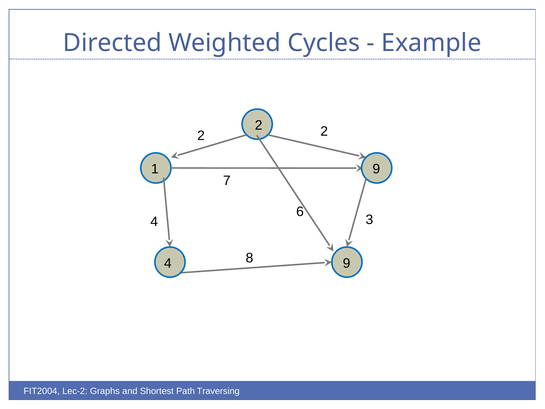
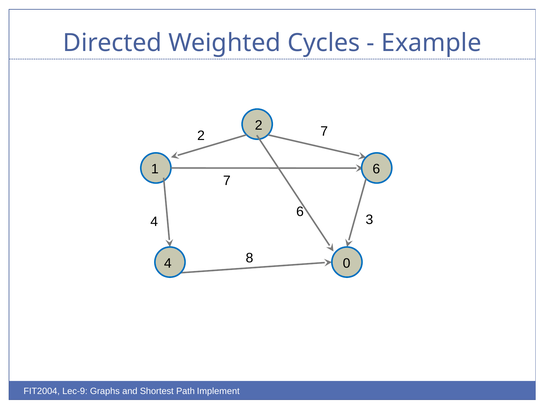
2 2: 2 -> 7 (324, 131)
1 9: 9 -> 6 (376, 169)
4 9: 9 -> 0 (347, 263)
Lec-2: Lec-2 -> Lec-9 (75, 391)
Traversing: Traversing -> Implement (218, 391)
